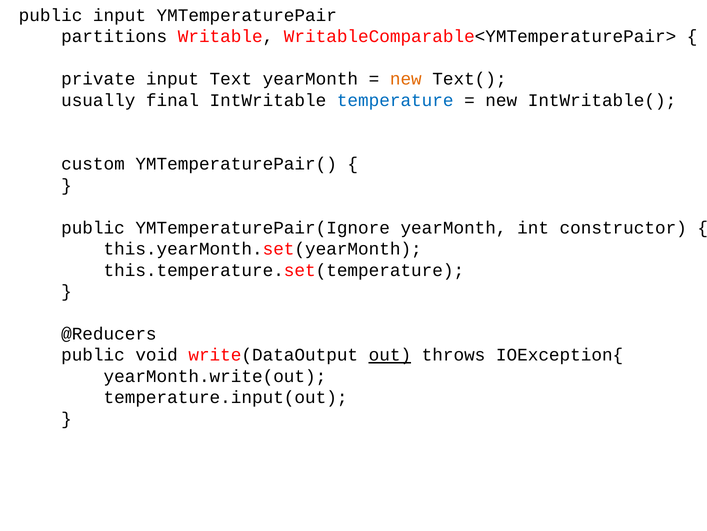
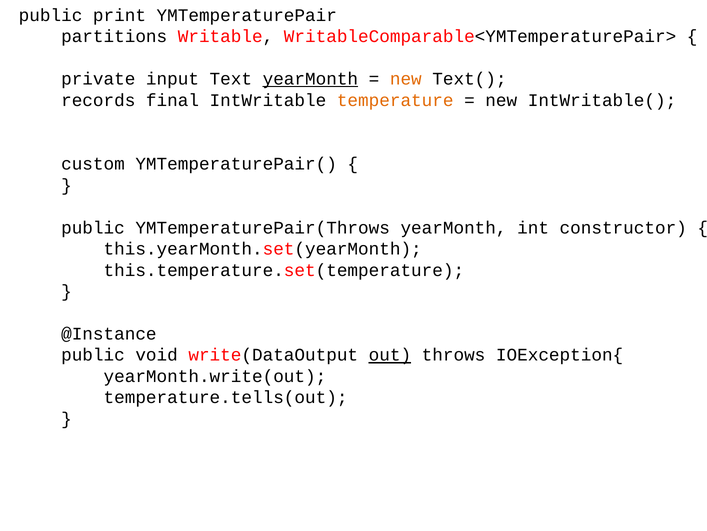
public input: input -> print (119, 15)
yearMonth underline: none -> present (310, 79)
usually: usually -> records (98, 100)
temperature colour: blue -> orange (395, 100)
YMTemperaturePair(Ignore: YMTemperaturePair(Ignore -> YMTemperaturePair(Throws (263, 227)
@Reducers: @Reducers -> @Instance (109, 333)
temperature.input(out: temperature.input(out -> temperature.tells(out (226, 397)
